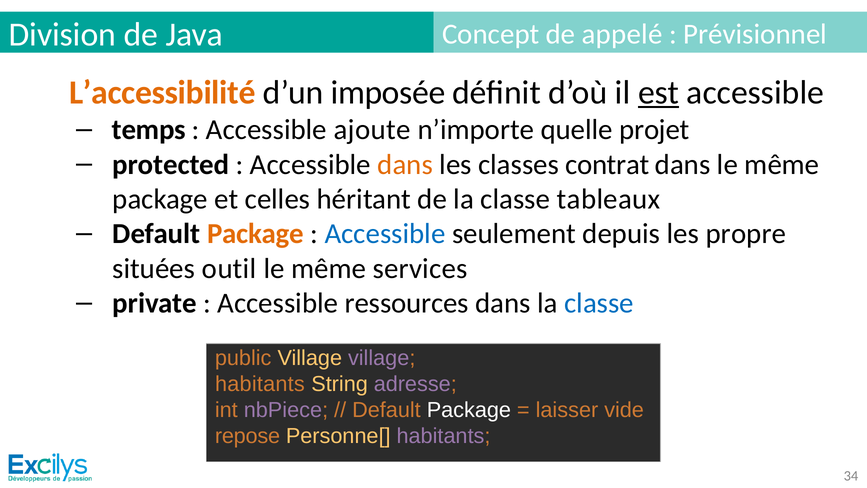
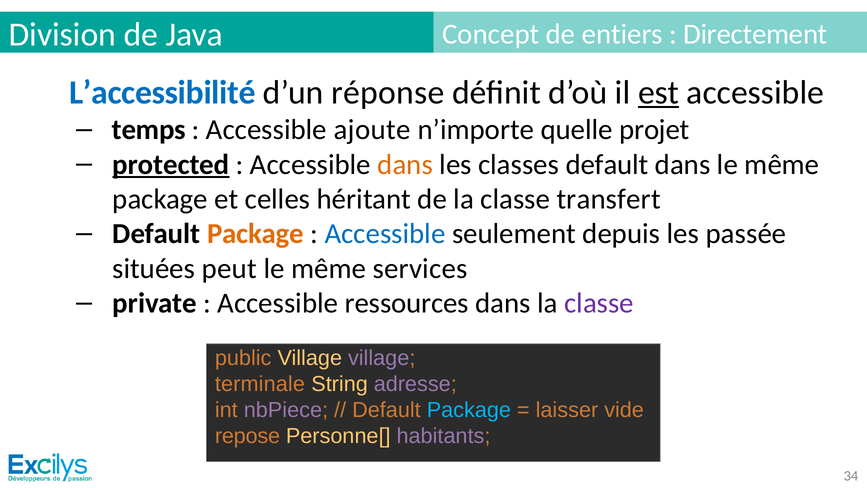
appelé: appelé -> entiers (622, 34)
Prévisionnel: Prévisionnel -> Directement (755, 34)
L’accessibilité colour: orange -> blue (162, 92)
imposée: imposée -> réponse (388, 92)
protected underline: none -> present (171, 164)
classes contrat: contrat -> default (607, 164)
tableaux: tableaux -> transfert (609, 199)
propre: propre -> passée (746, 234)
outil: outil -> peut (229, 268)
classe colour: blue -> purple (599, 303)
habitants: habitants -> terminale (260, 384)
Package colour: white -> light blue (469, 410)
